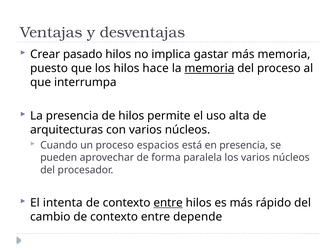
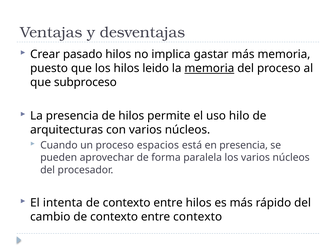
hace: hace -> leido (156, 68)
interrumpa: interrumpa -> subproceso (85, 82)
alta: alta -> hilo (239, 116)
entre underline: present -> none (168, 203)
entre depende: depende -> contexto (198, 217)
